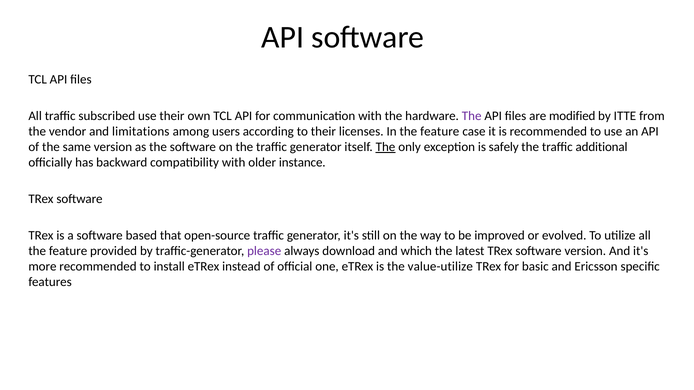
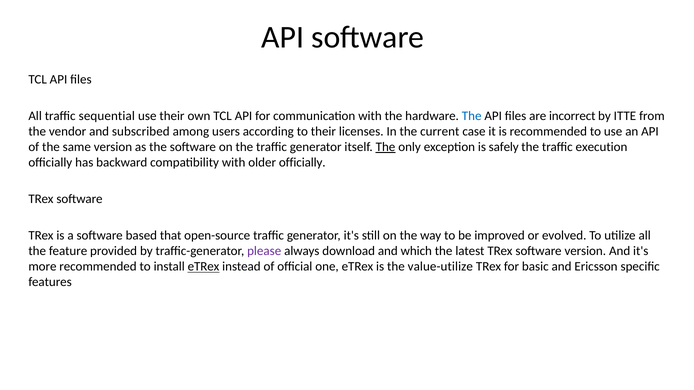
subscribed: subscribed -> sequential (107, 116)
The colour: purple -> blue (472, 116)
modified: modified -> incorrect (572, 116)
limitations: limitations -> subscribed (141, 131)
In the feature: feature -> current (440, 131)
additional: additional -> execution (601, 147)
older instance: instance -> officially (302, 163)
eTRex underline: none -> present (204, 267)
